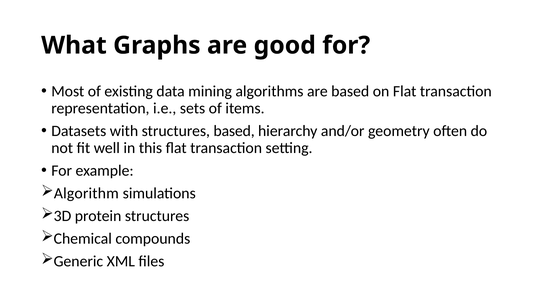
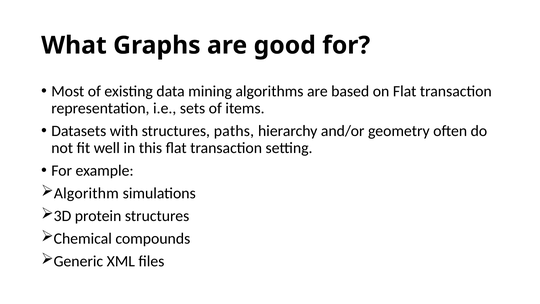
structures based: based -> paths (234, 131)
